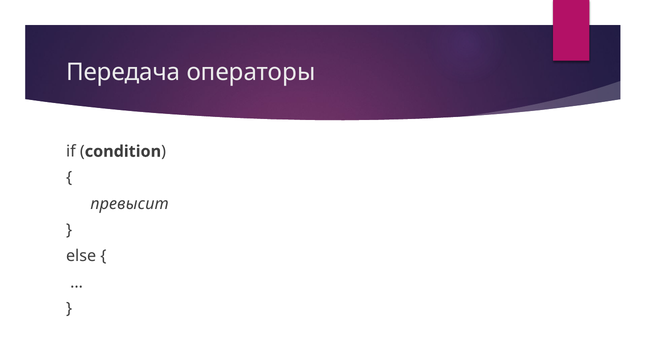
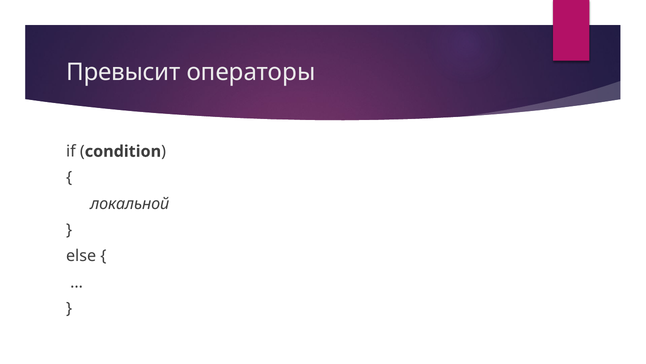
Передача: Передача -> Превысит (123, 72)
превысит: превысит -> локальной (130, 203)
